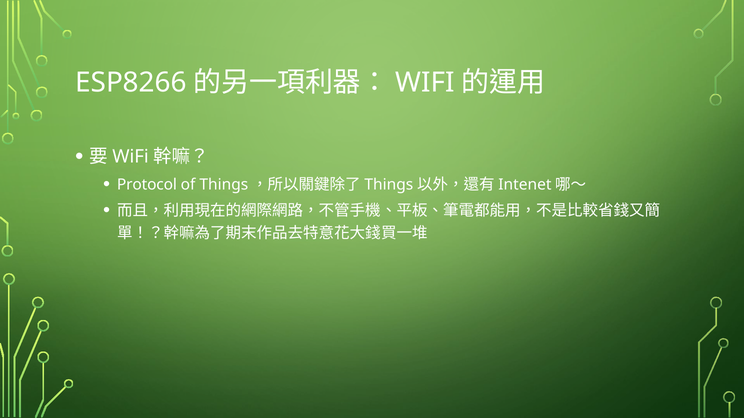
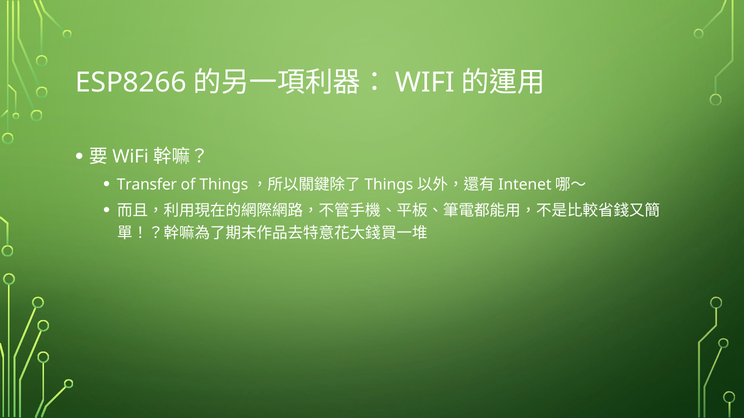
Protocol: Protocol -> Transfer (147, 185)
